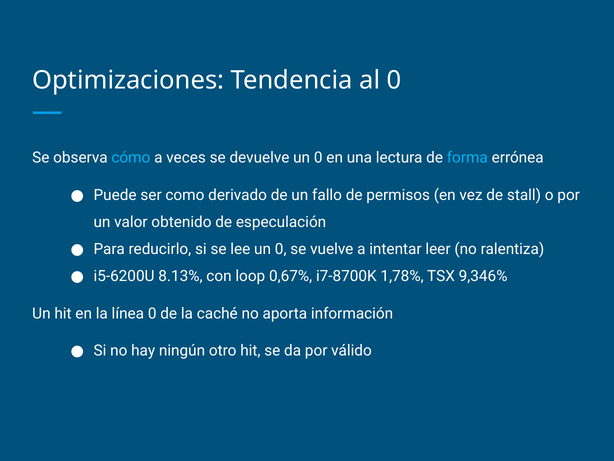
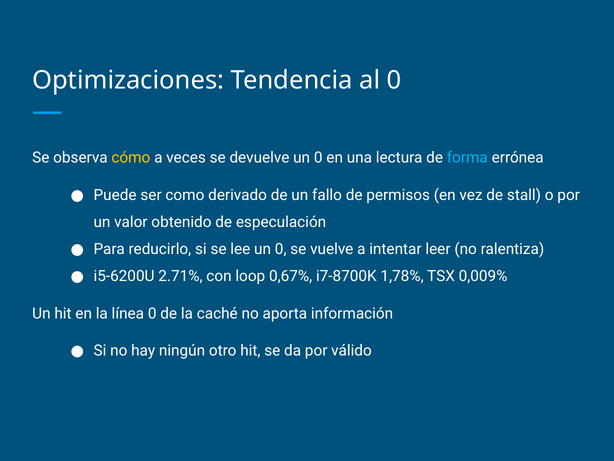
cómo colour: light blue -> yellow (131, 158)
8.13%: 8.13% -> 2.71% (180, 276)
9,346%: 9,346% -> 0,009% (483, 276)
